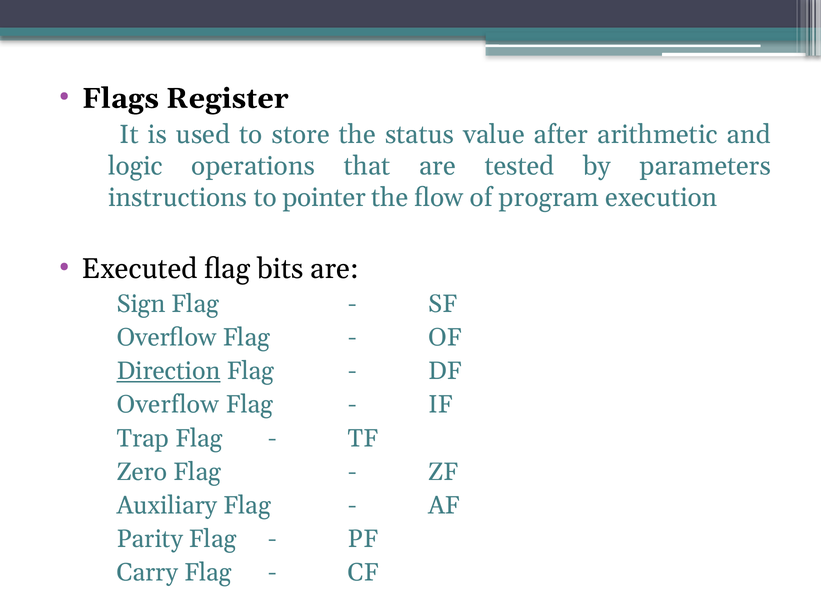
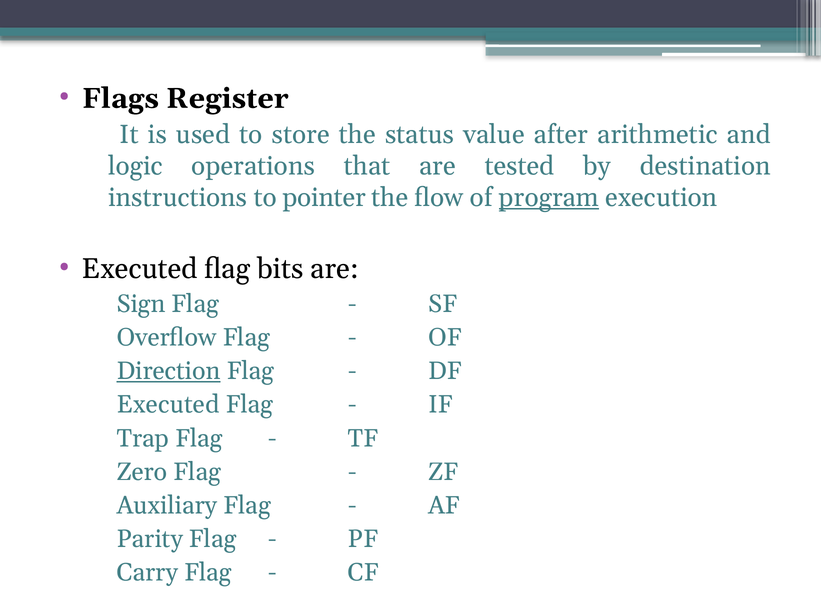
parameters: parameters -> destination (705, 166)
program underline: none -> present (549, 197)
Overflow: Overflow -> Executed (168, 405)
